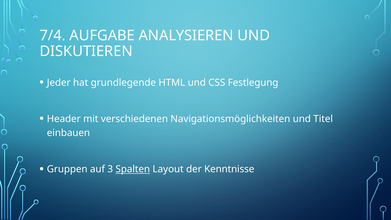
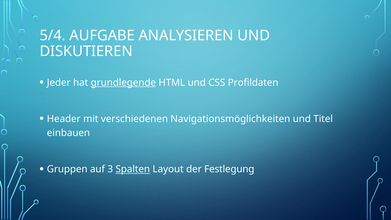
7/4: 7/4 -> 5/4 (53, 36)
grundlegende underline: none -> present (123, 83)
Festlegung: Festlegung -> Profildaten (253, 83)
Kenntnisse: Kenntnisse -> Festlegung (229, 169)
